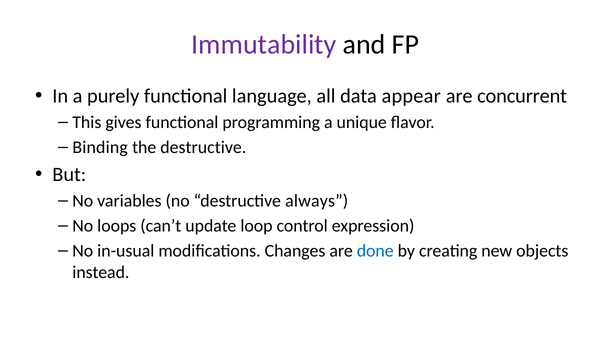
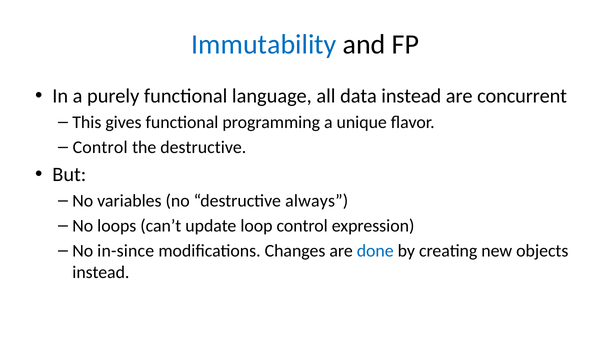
Immutability colour: purple -> blue (264, 44)
data appear: appear -> instead (411, 96)
Binding: Binding -> Control (100, 147)
in-usual: in-usual -> in-since (126, 251)
